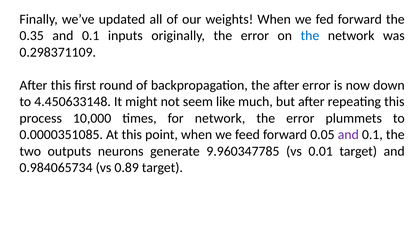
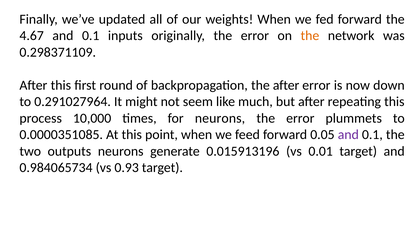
0.35: 0.35 -> 4.67 (32, 36)
the colour: blue -> orange (310, 36)
4.450633148: 4.450633148 -> 0.291027964 (73, 102)
for network: network -> neurons (220, 118)
9.960347785: 9.960347785 -> 0.015913196 (243, 151)
0.89: 0.89 -> 0.93 (127, 167)
